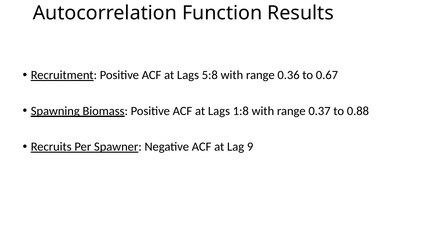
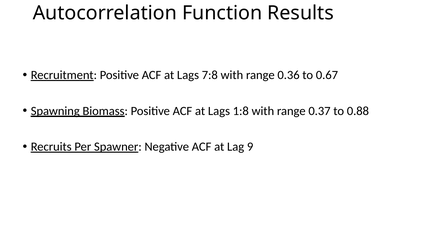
5:8: 5:8 -> 7:8 (210, 75)
